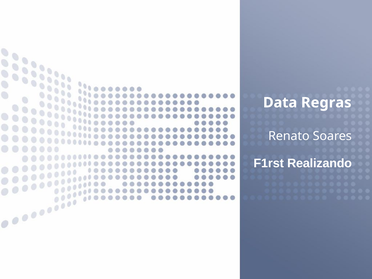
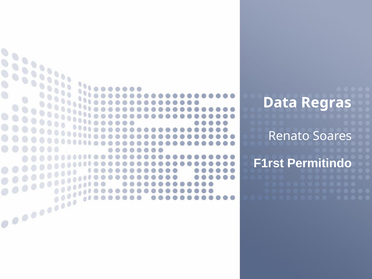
Realizando: Realizando -> Permitindo (320, 163)
